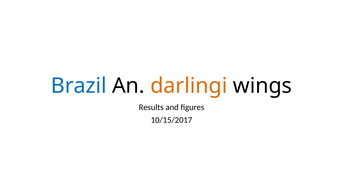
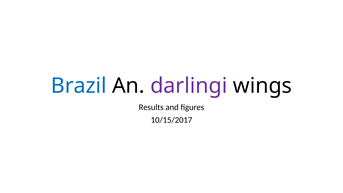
darlingi colour: orange -> purple (189, 86)
